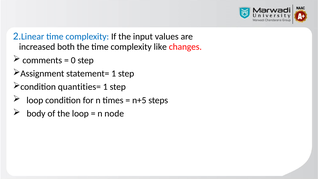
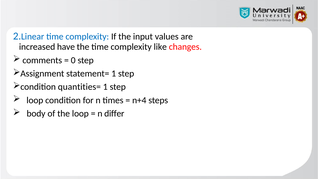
both: both -> have (66, 47)
n+5: n+5 -> n+4 (139, 100)
node: node -> differ (114, 114)
